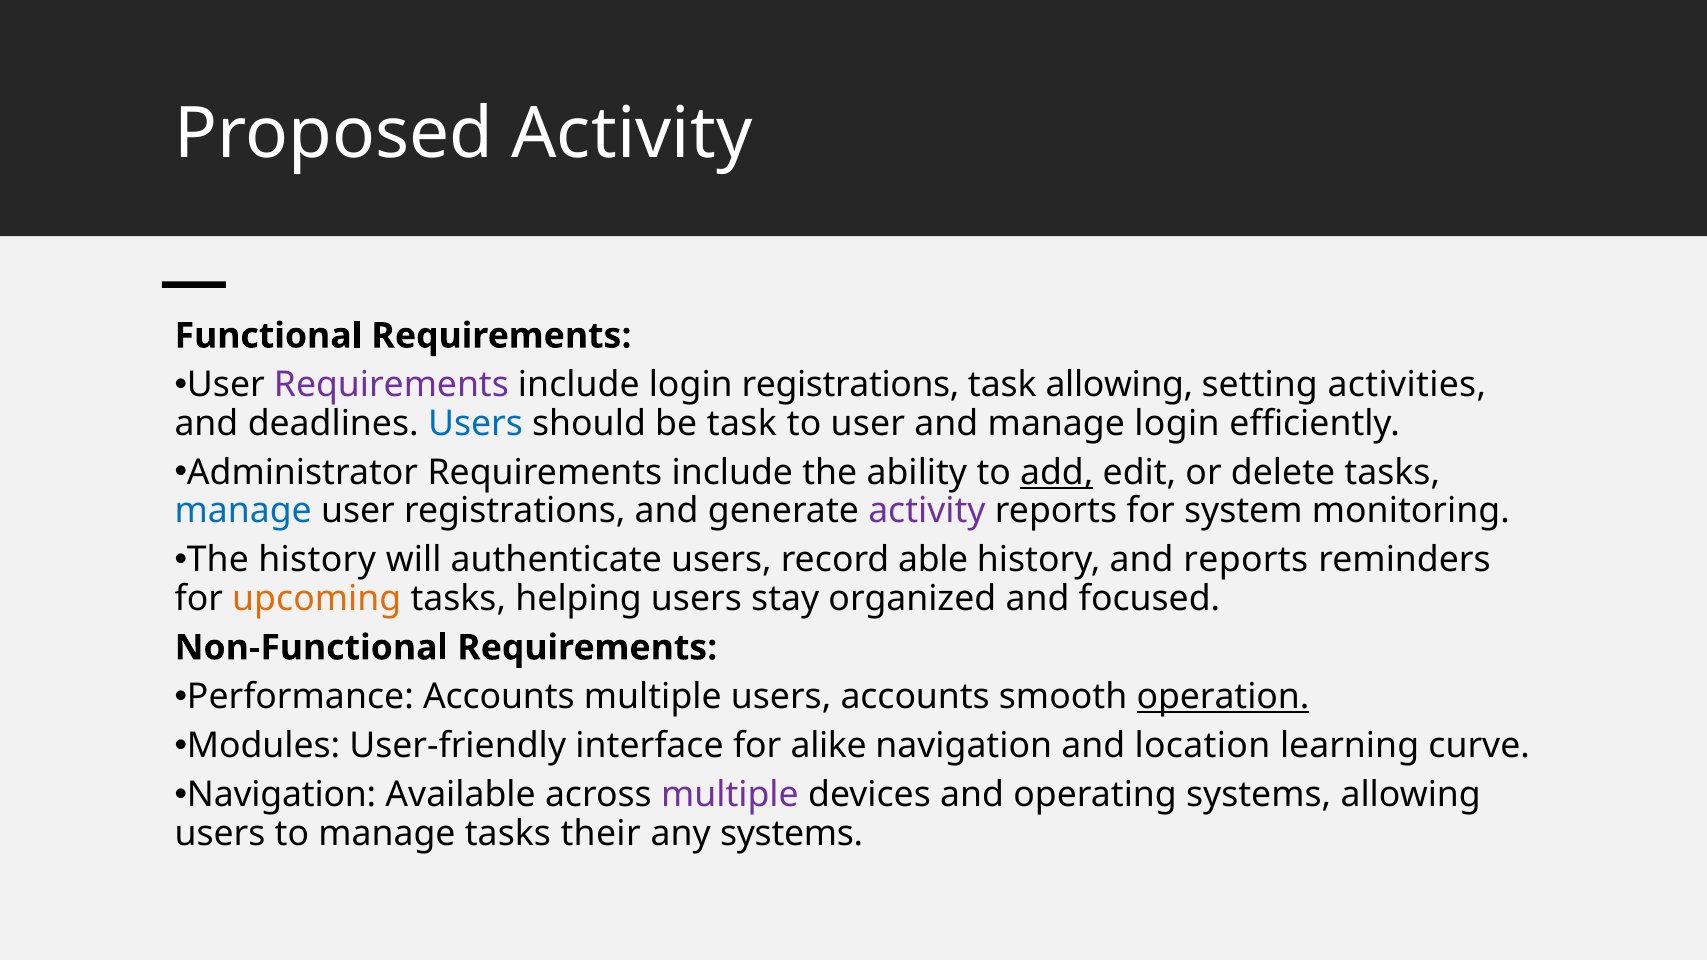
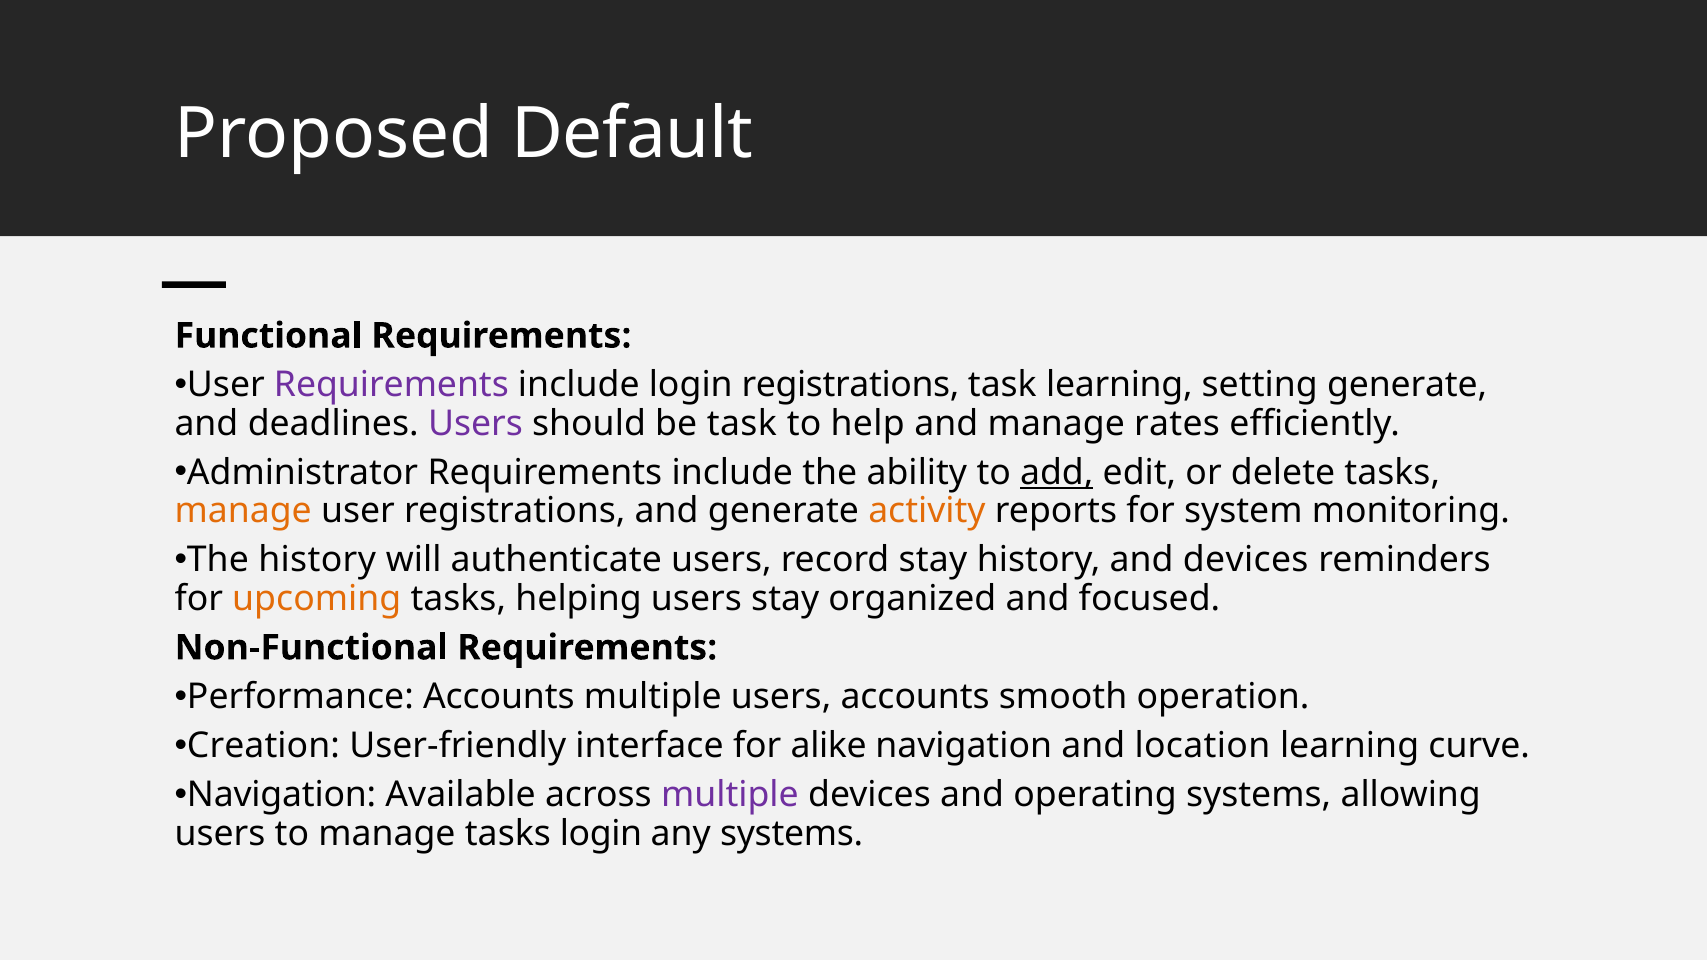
Proposed Activity: Activity -> Default (632, 134)
task allowing: allowing -> learning (1119, 385)
setting activities: activities -> generate (1407, 385)
Users colour: blue -> purple (475, 423)
to user: user -> help (868, 423)
manage login: login -> rates (1177, 423)
manage colour: blue -> orange (243, 511)
activity colour: purple -> orange (927, 511)
record able: able -> stay (933, 560)
and reports: reports -> devices (1246, 560)
operation underline: present -> none (1223, 697)
Modules: Modules -> Creation (263, 746)
tasks their: their -> login (601, 834)
